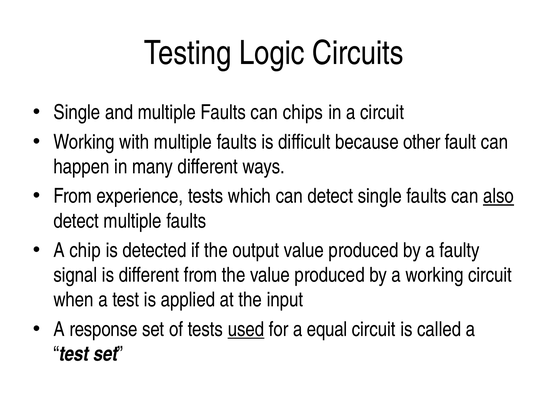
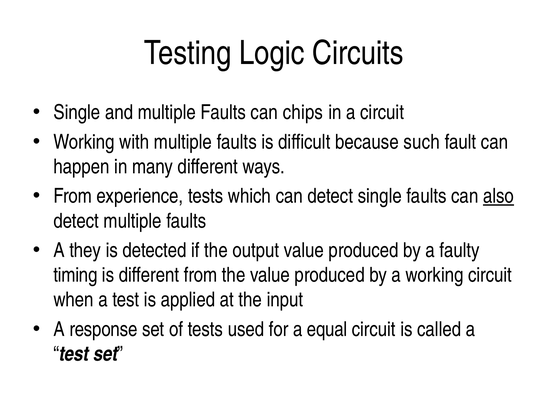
other: other -> such (422, 142)
chip: chip -> they (85, 250)
signal: signal -> timing (75, 275)
used underline: present -> none (246, 329)
